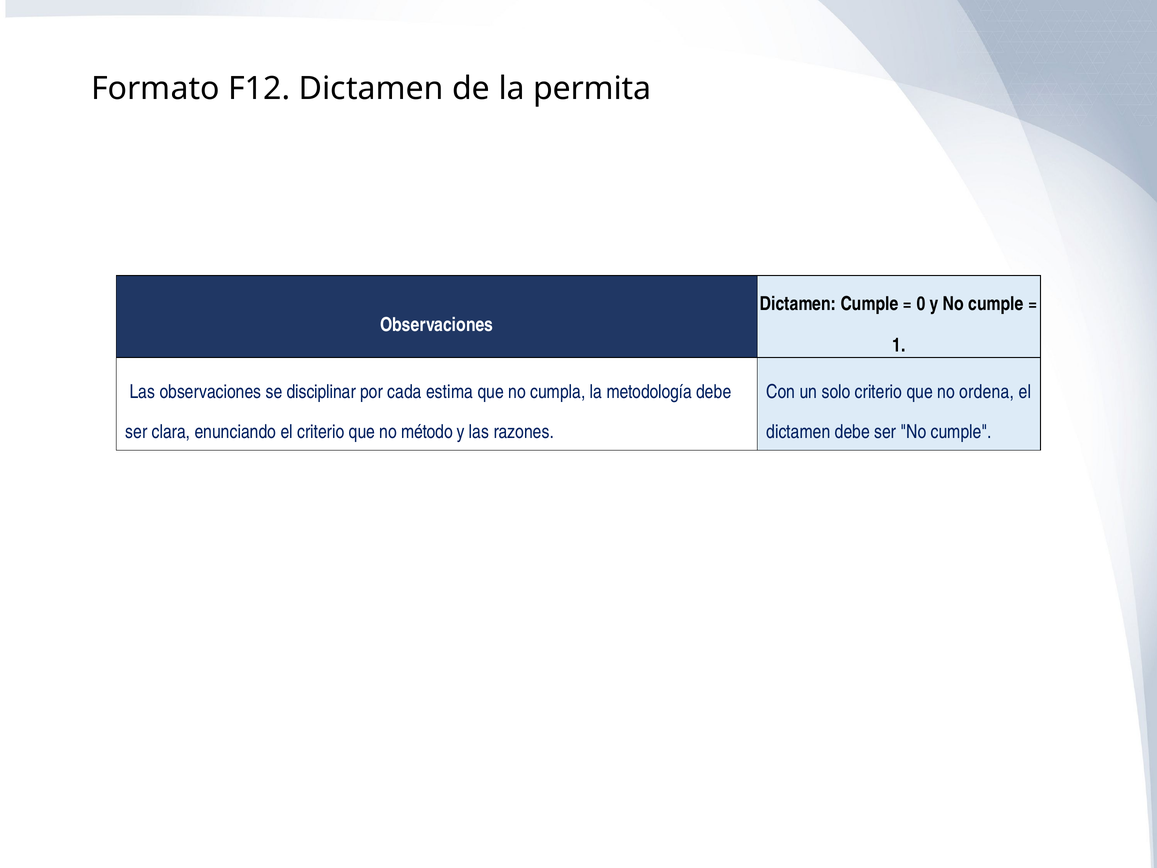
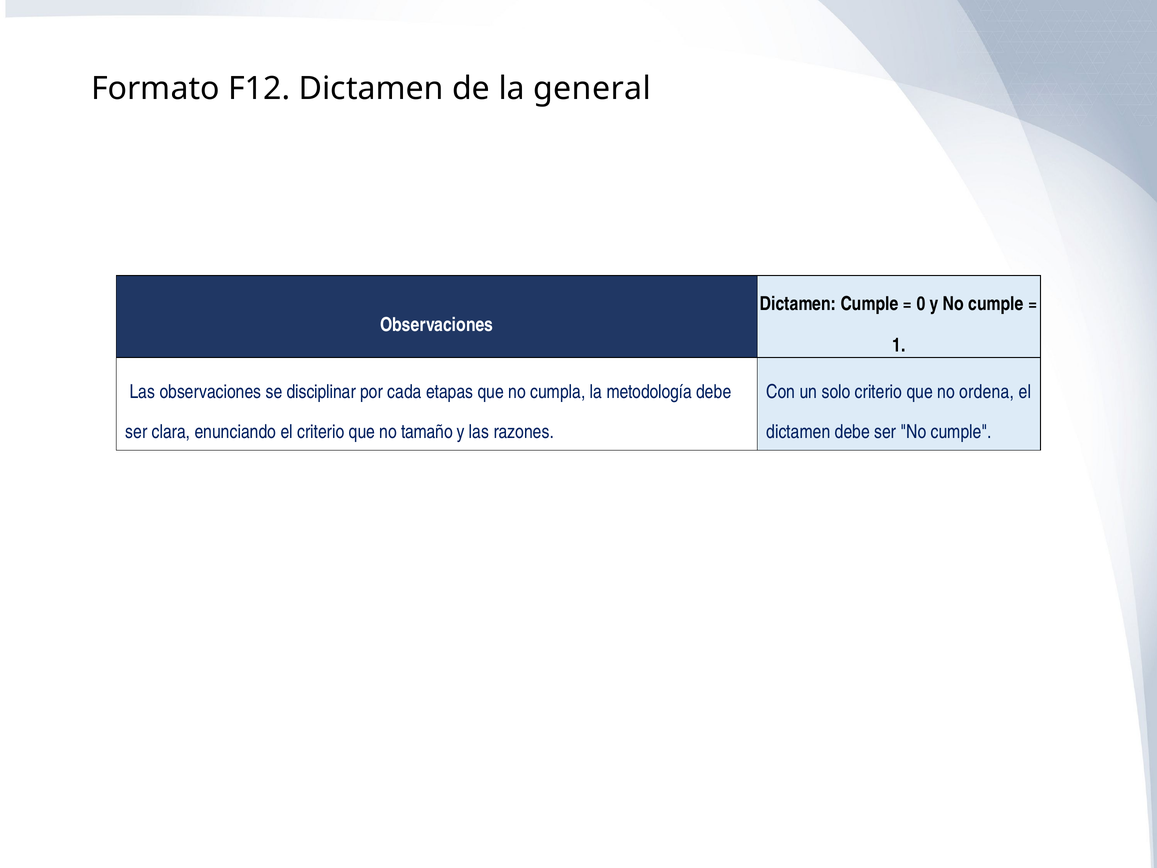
permita: permita -> general (592, 89)
estima: estima -> etapas (450, 392)
método: método -> tamaño (427, 432)
